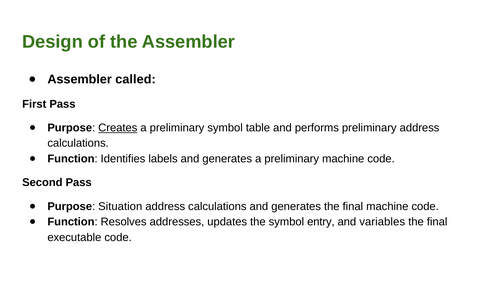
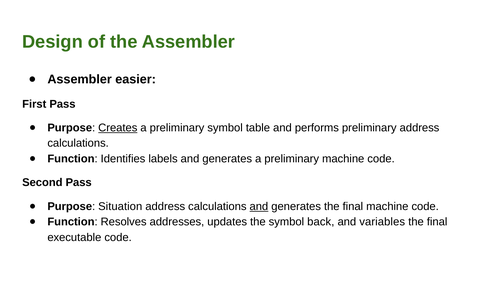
called: called -> easier (136, 79)
and underline: none -> present (259, 206)
entry: entry -> back (321, 221)
